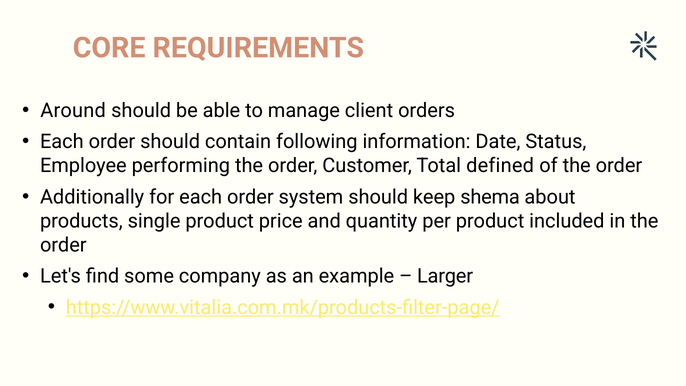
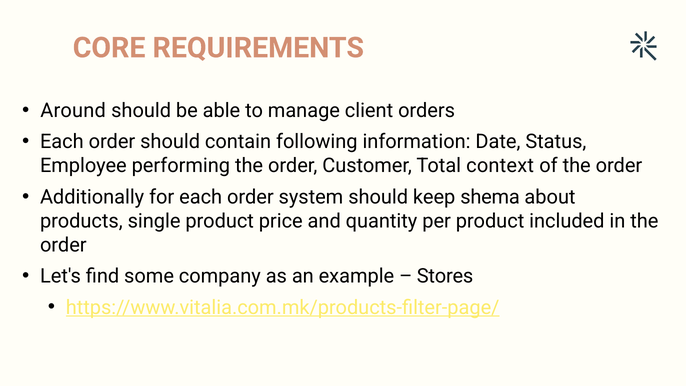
defined: defined -> context (500, 166)
Larger: Larger -> Stores (445, 276)
